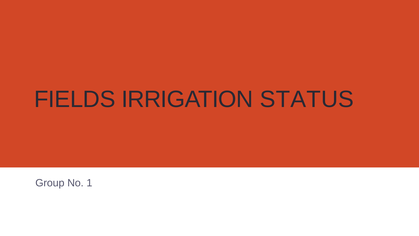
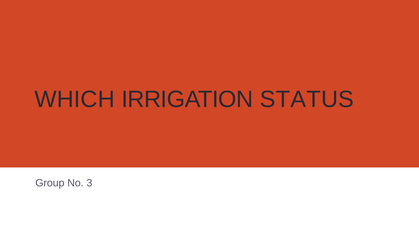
FIELDS: FIELDS -> WHICH (75, 99)
1: 1 -> 3 (89, 183)
